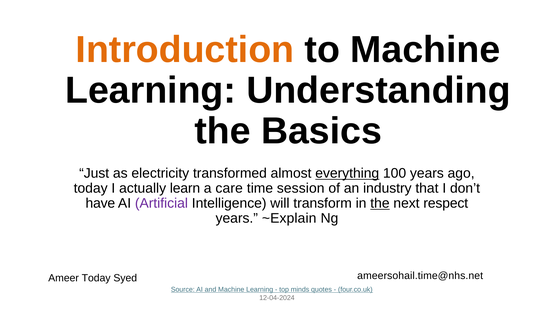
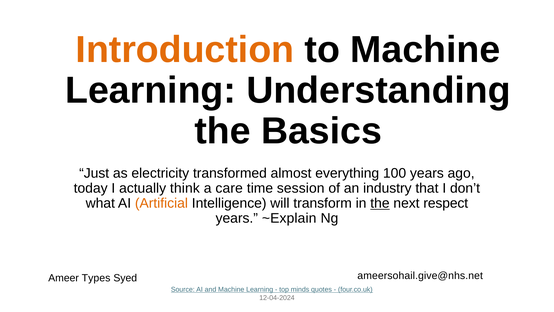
everything underline: present -> none (347, 173)
learn: learn -> think (185, 188)
have: have -> what (100, 203)
Artificial colour: purple -> orange (161, 203)
Ameer Today: Today -> Types (96, 278)
ameersohail.time@nhs.net: ameersohail.time@nhs.net -> ameersohail.give@nhs.net (420, 275)
